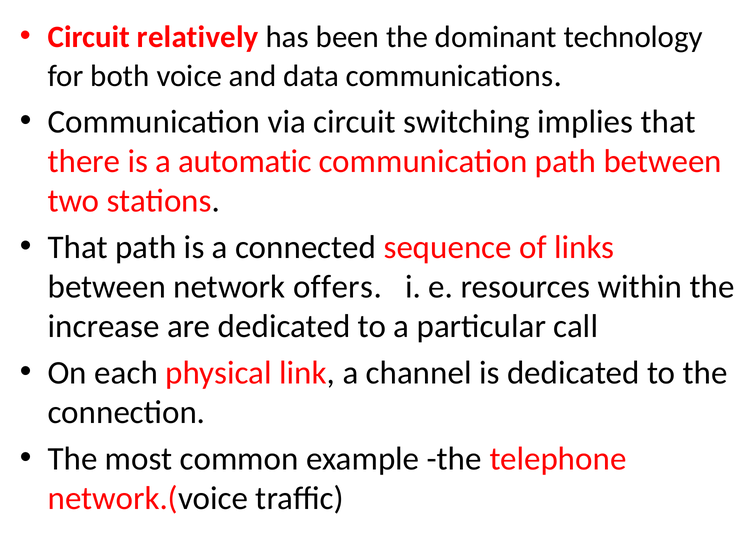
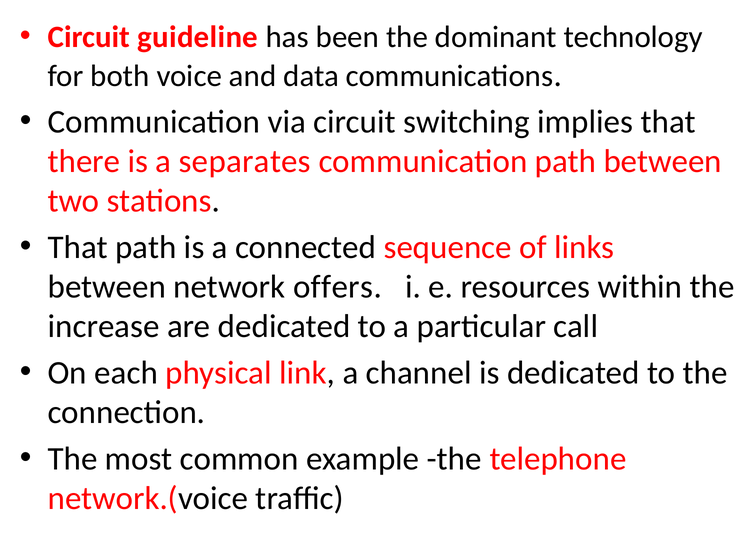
relatively: relatively -> guideline (198, 37)
automatic: automatic -> separates (245, 161)
